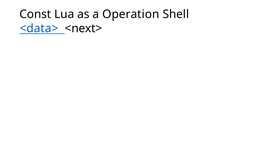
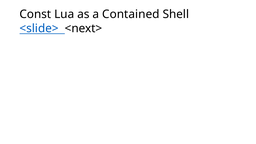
Operation: Operation -> Contained (131, 14)
<data>: <data> -> <slide> (39, 28)
